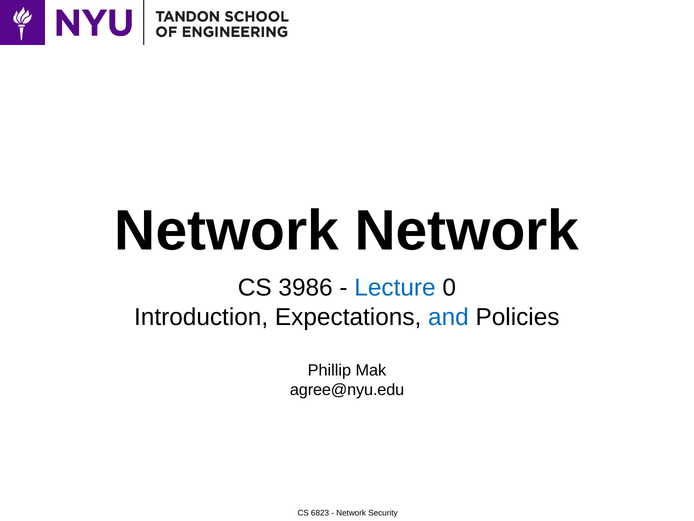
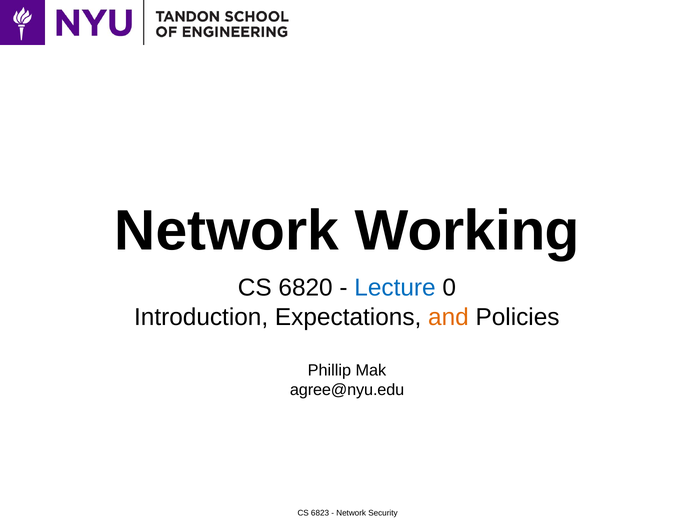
Network Network: Network -> Working (467, 231)
3986: 3986 -> 6820 (306, 287)
and colour: blue -> orange (448, 317)
